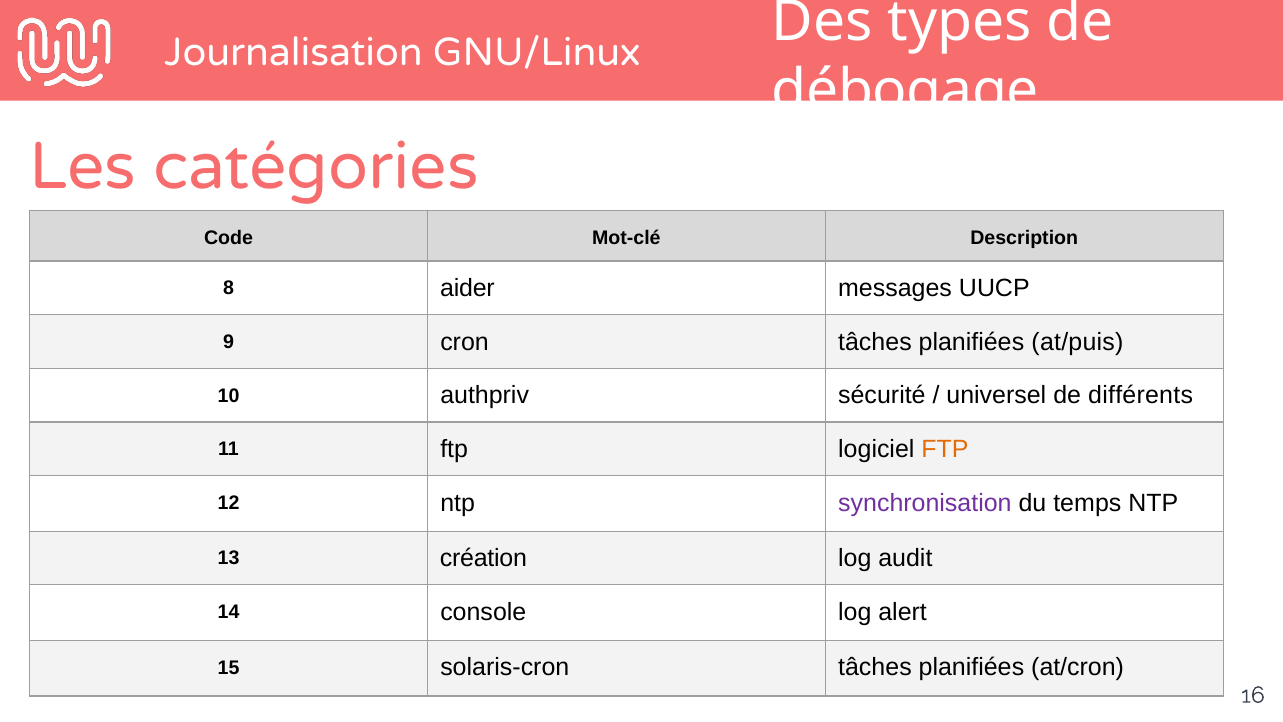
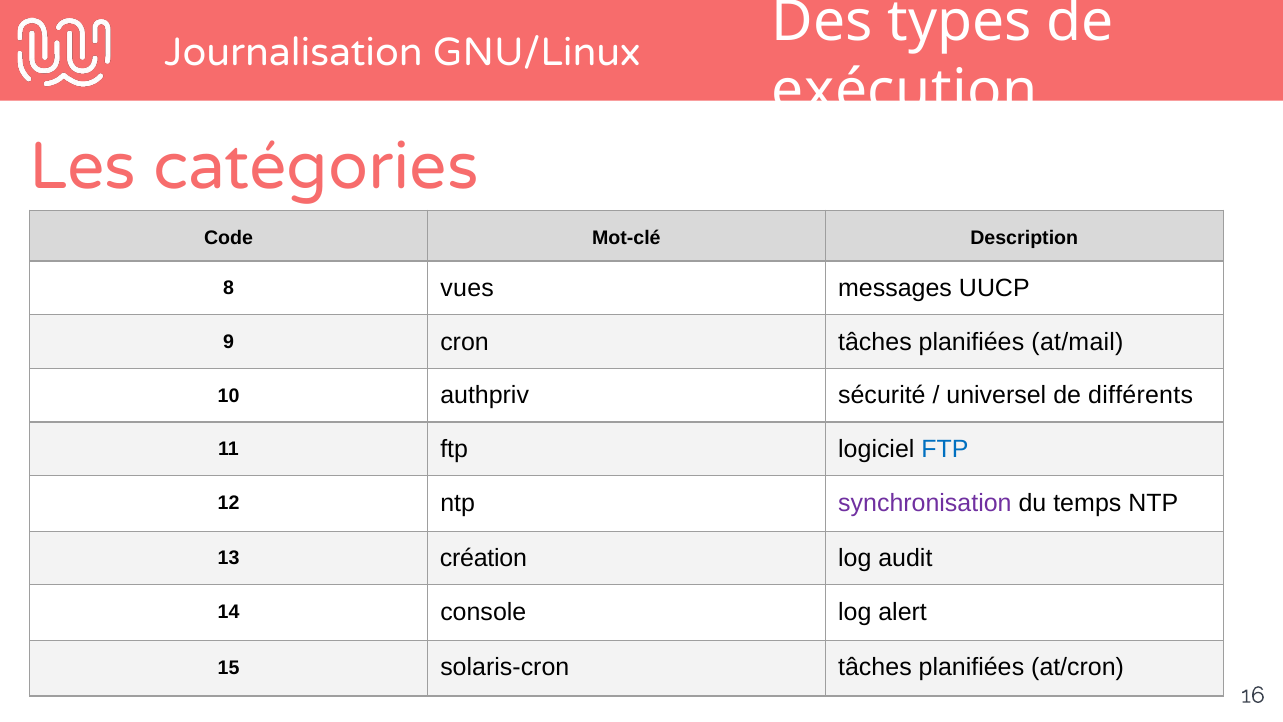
débogage: débogage -> exécution (905, 90)
aider: aider -> vues (467, 288)
at/puis: at/puis -> at/mail (1077, 342)
FTP colour: orange -> blue (945, 449)
